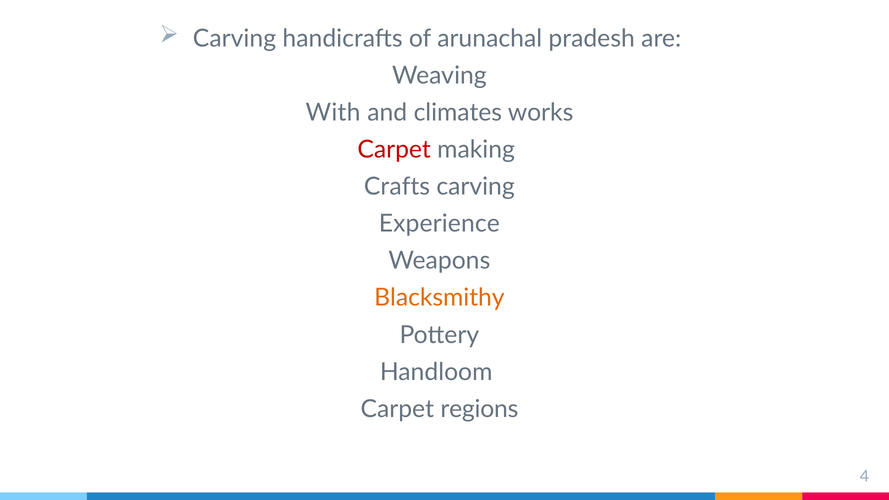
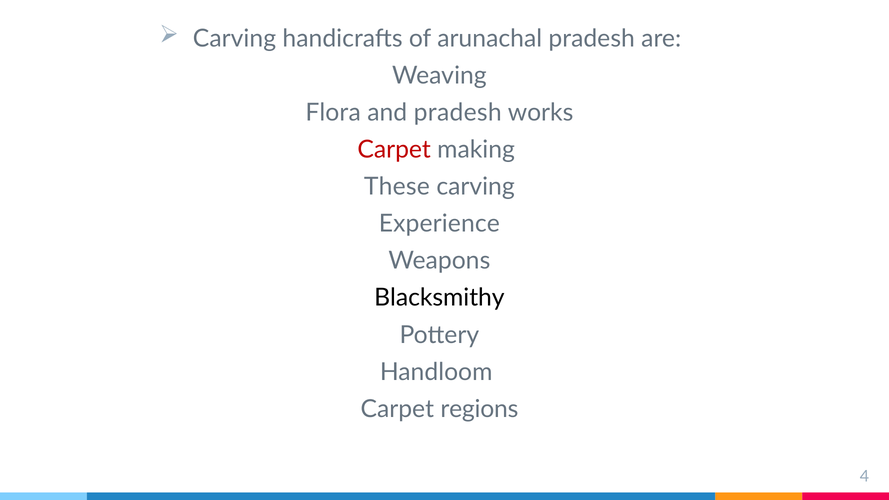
With: With -> Flora (333, 113)
and climates: climates -> pradesh (458, 113)
Crafts: Crafts -> These (397, 187)
Blacksmithy colour: orange -> black (439, 298)
